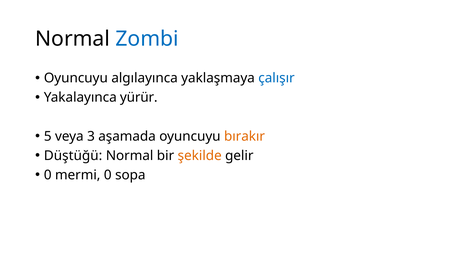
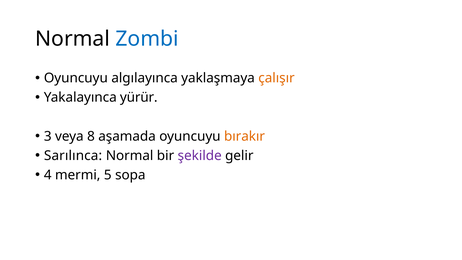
çalışır colour: blue -> orange (277, 78)
5: 5 -> 3 (48, 136)
3: 3 -> 8 (91, 136)
Düştüğü: Düştüğü -> Sarılınca (73, 156)
şekilde colour: orange -> purple (200, 156)
0: 0 -> 4 (48, 175)
mermi 0: 0 -> 5 (108, 175)
